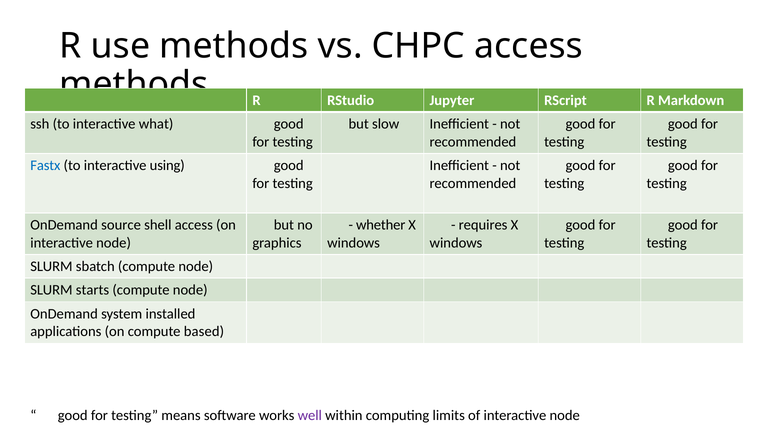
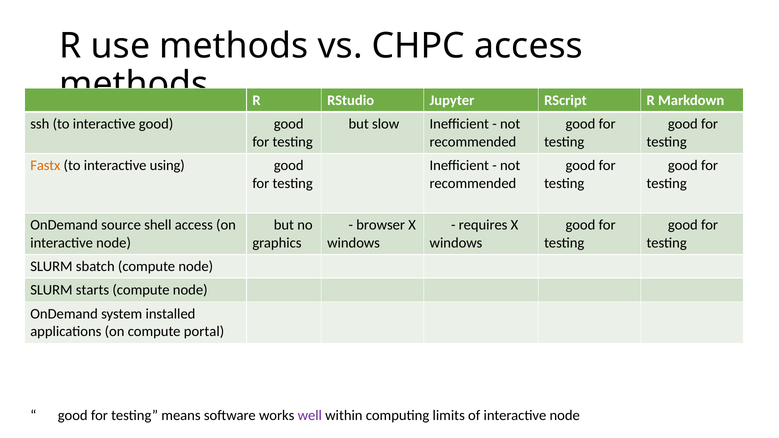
what: what -> good (156, 124)
Fastx colour: blue -> orange (45, 166)
whether: whether -> browser (381, 225)
based: based -> portal (204, 332)
